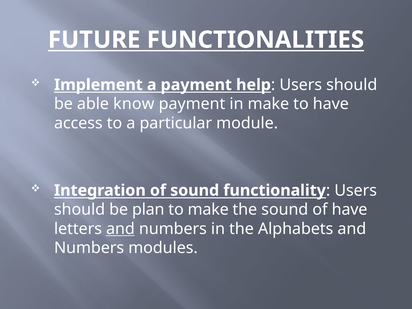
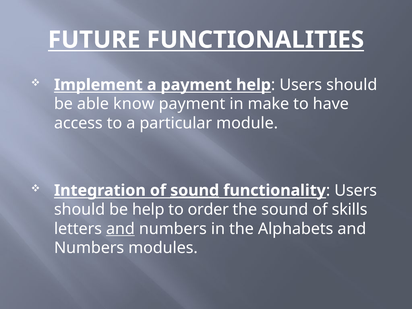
sound underline: none -> present (195, 190)
be plan: plan -> help (148, 210)
to make: make -> order (208, 210)
of have: have -> skills (350, 210)
